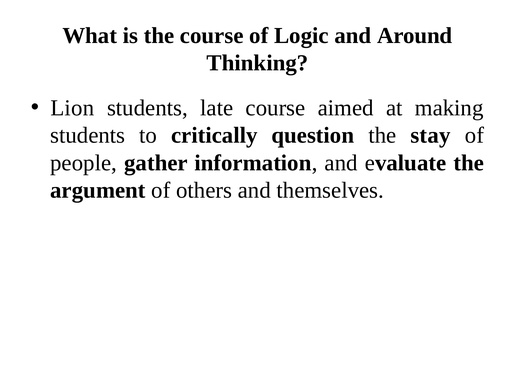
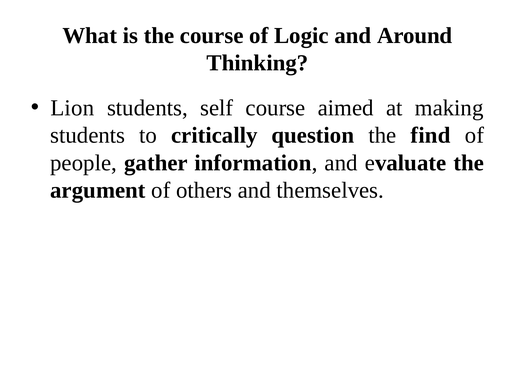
late: late -> self (217, 108)
stay: stay -> find (431, 136)
